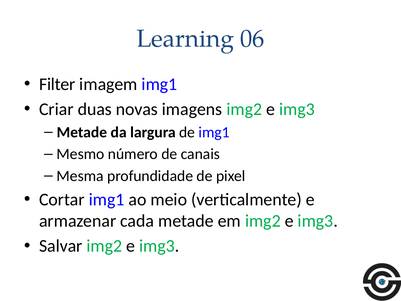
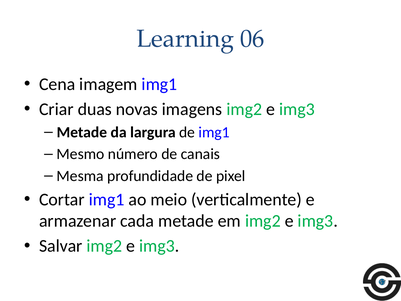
Filter: Filter -> Cena (57, 84)
